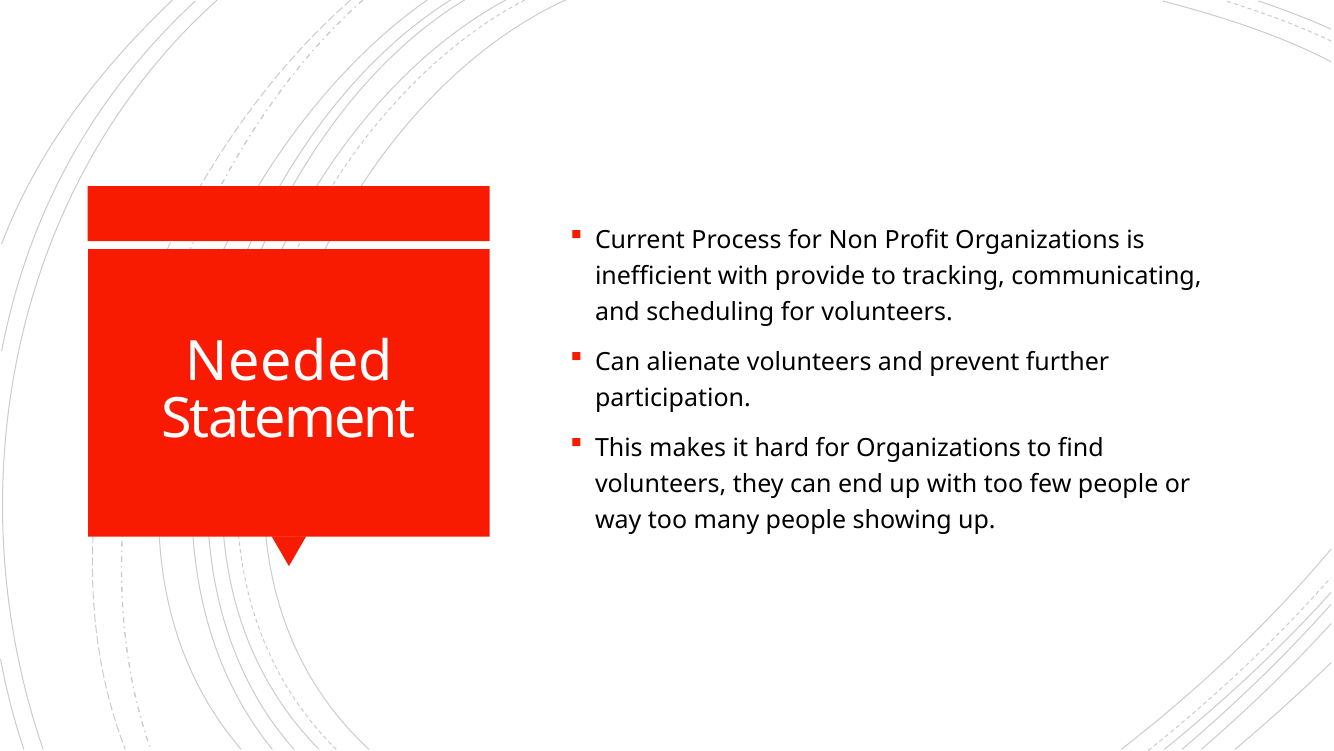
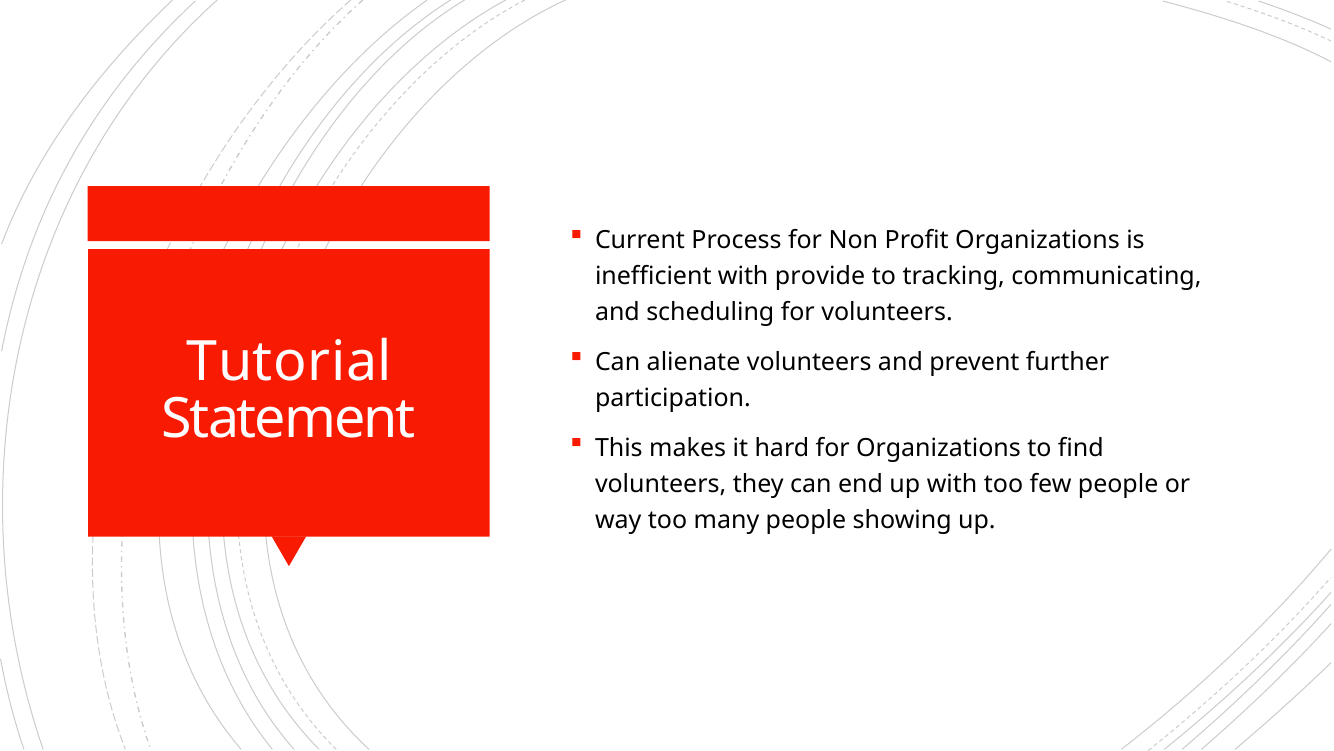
Needed: Needed -> Tutorial (289, 362)
